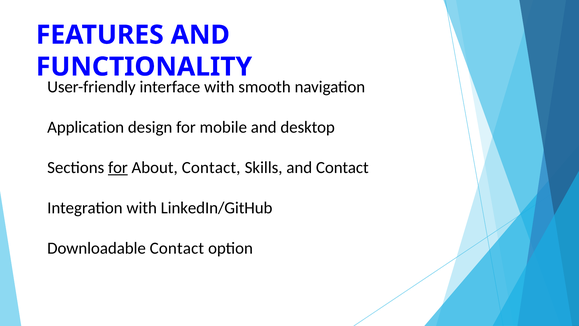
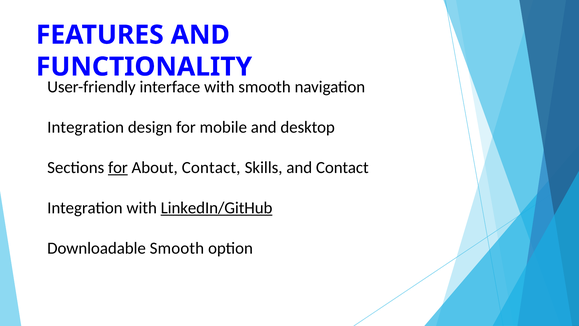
Application: Application -> Integration (86, 127)
LinkedIn/GitHub underline: none -> present (217, 208)
Downloadable Contact: Contact -> Smooth (177, 248)
